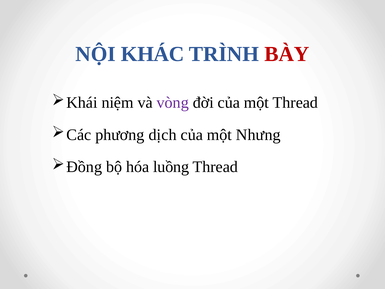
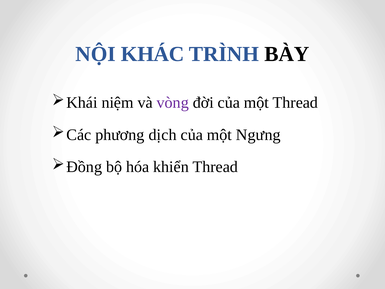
BÀY colour: red -> black (287, 54)
Nhưng: Nhưng -> Ngưng (258, 135)
luồng: luồng -> khiển (171, 167)
